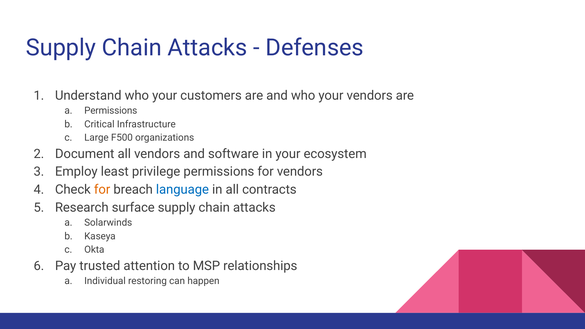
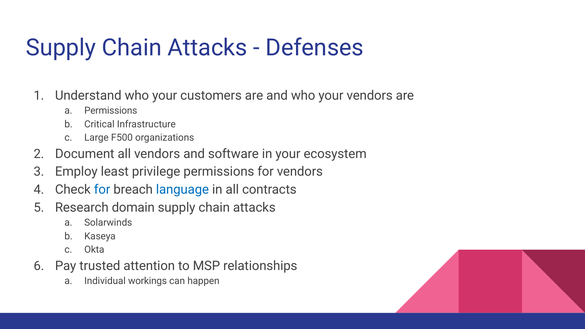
for colour: orange -> blue (102, 190)
surface: surface -> domain (133, 208)
restoring: restoring -> workings (147, 281)
